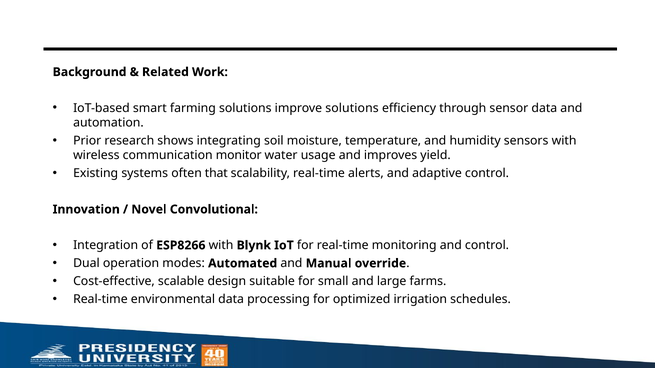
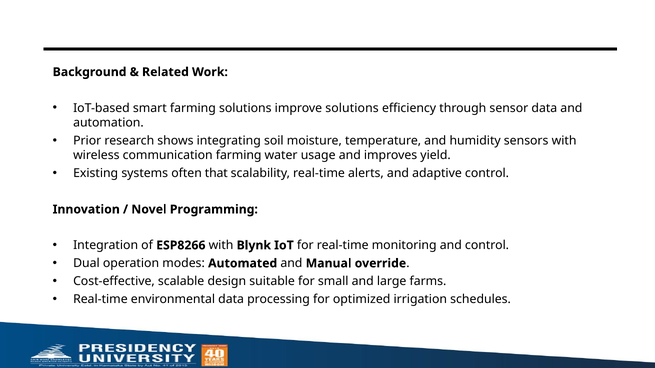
communication monitor: monitor -> farming (239, 156)
Convolutional: Convolutional -> Programming (214, 210)
